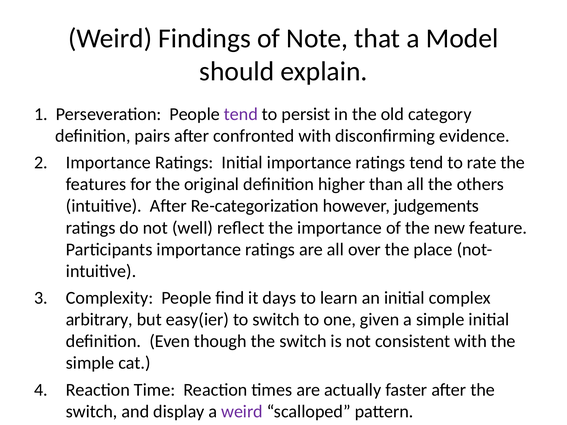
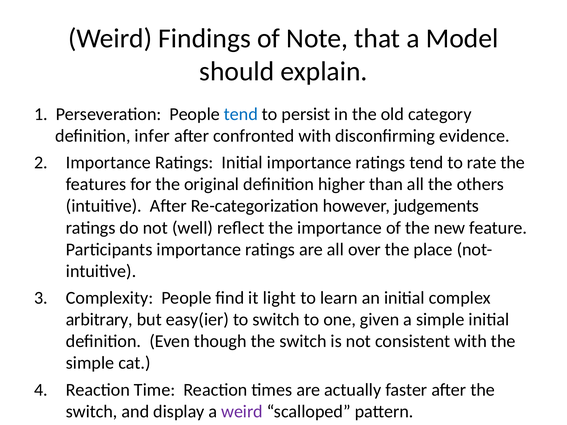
tend colour: purple -> blue (241, 114)
pairs: pairs -> infer (152, 136)
days: days -> light (279, 298)
